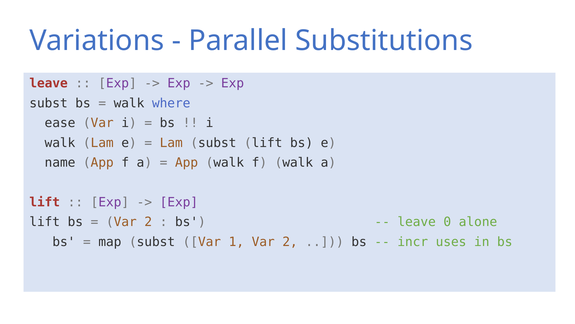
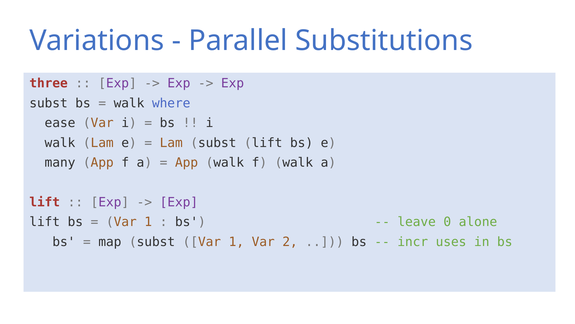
leave: leave -> three (49, 83)
name: name -> many (60, 162)
2: 2 -> 1 (148, 222)
